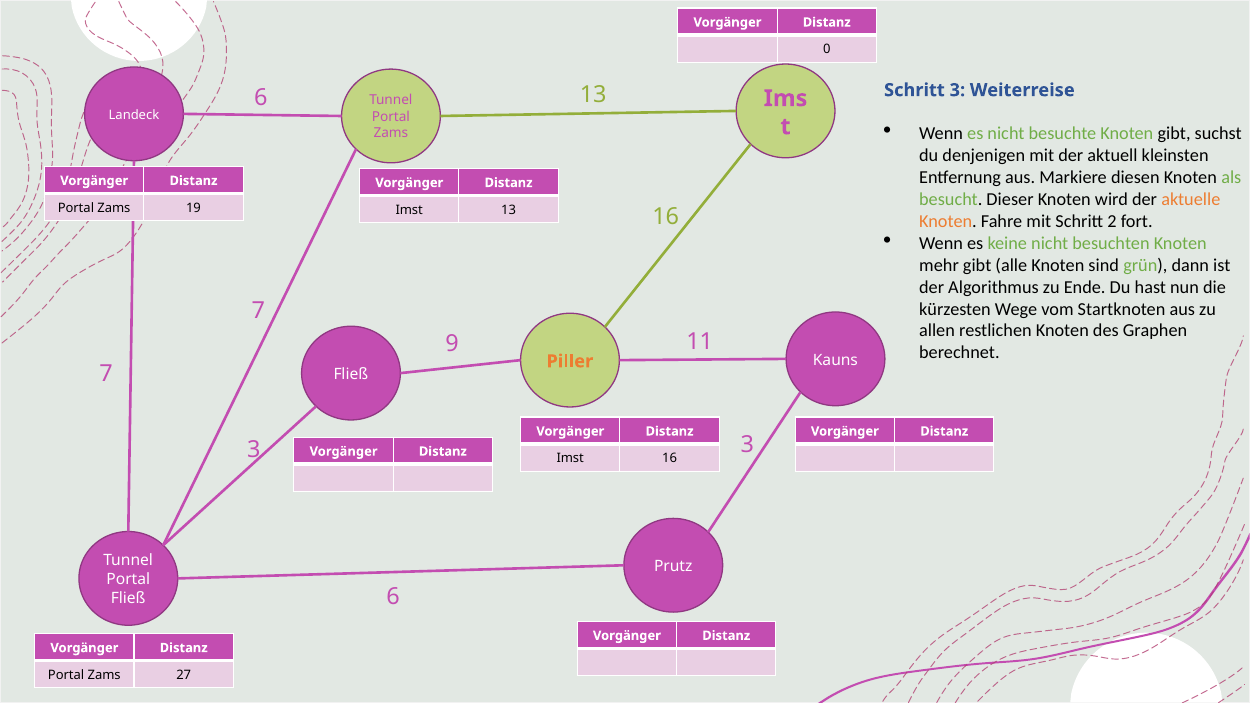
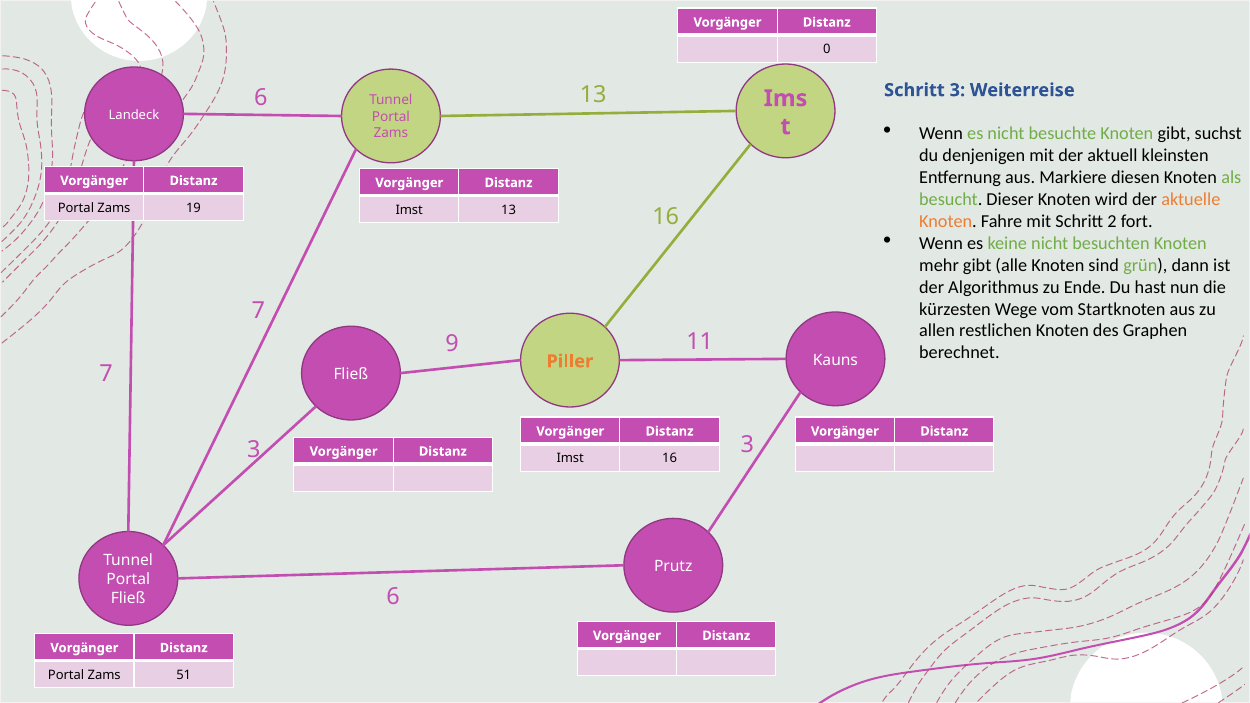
27: 27 -> 51 (184, 675)
